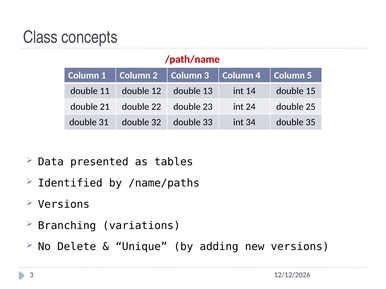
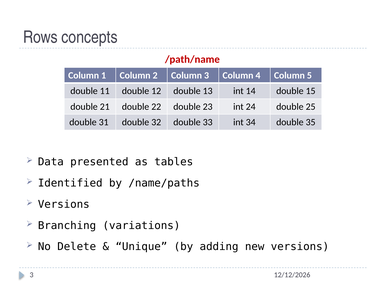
Class: Class -> Rows (40, 37)
